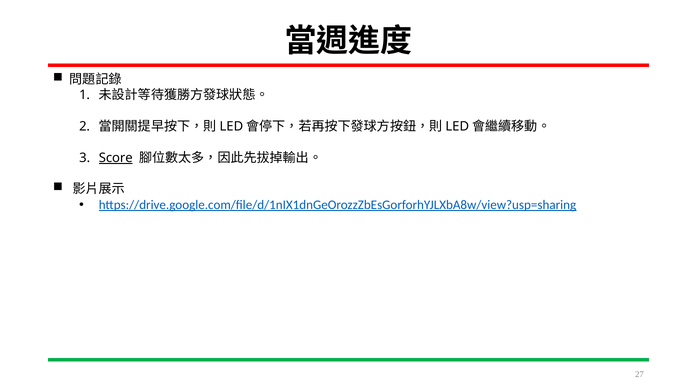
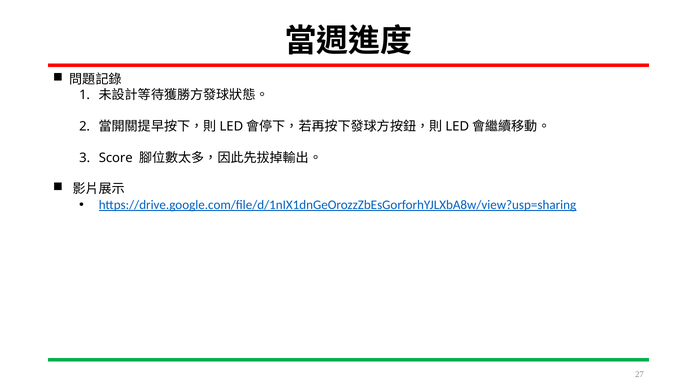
Score underline: present -> none (116, 158)
